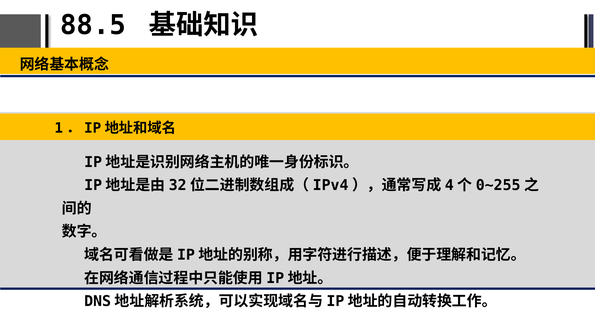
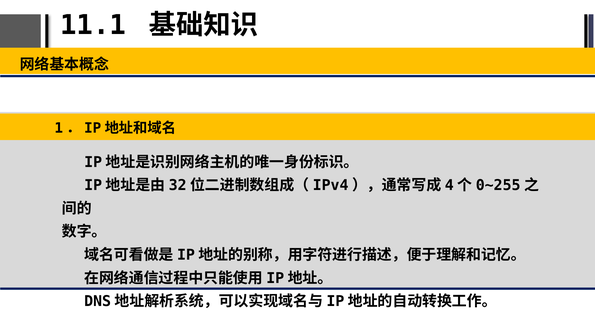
88.5: 88.5 -> 11.1 (93, 25)
